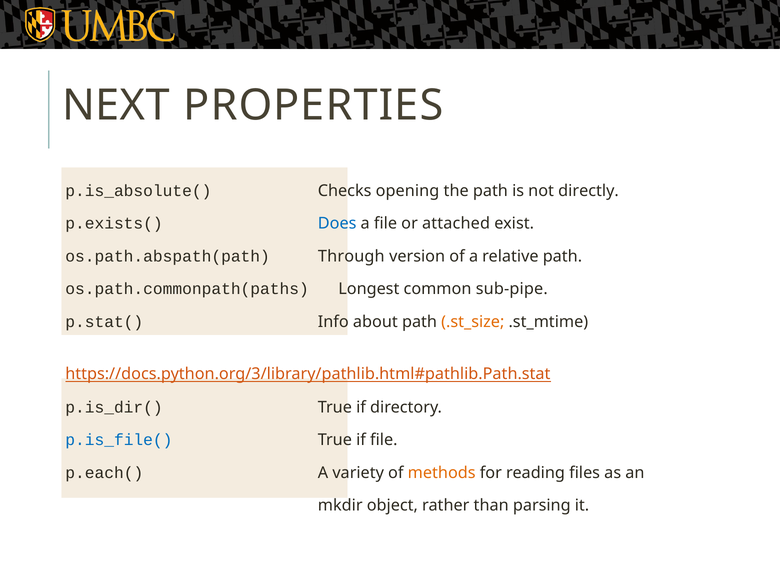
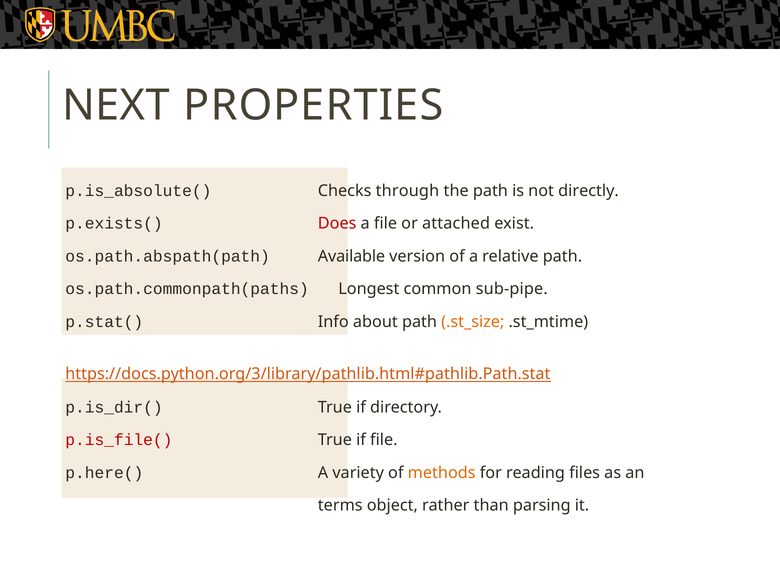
opening: opening -> through (407, 191)
Does colour: blue -> red (337, 224)
Through: Through -> Available (351, 256)
p.is_file( colour: blue -> red (119, 440)
p.each(: p.each( -> p.here( (104, 473)
mkdir: mkdir -> terms (340, 505)
